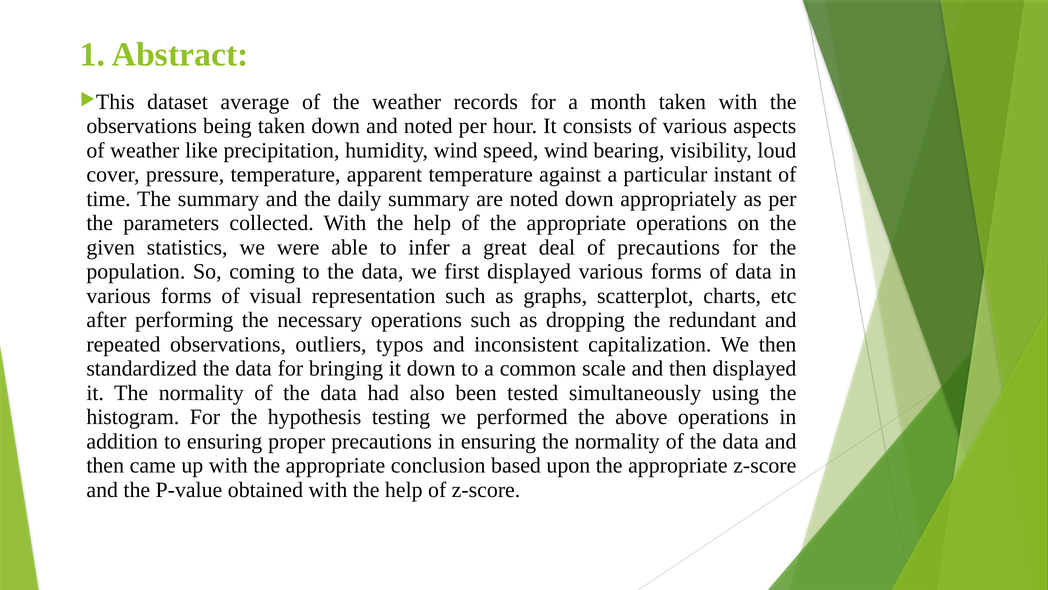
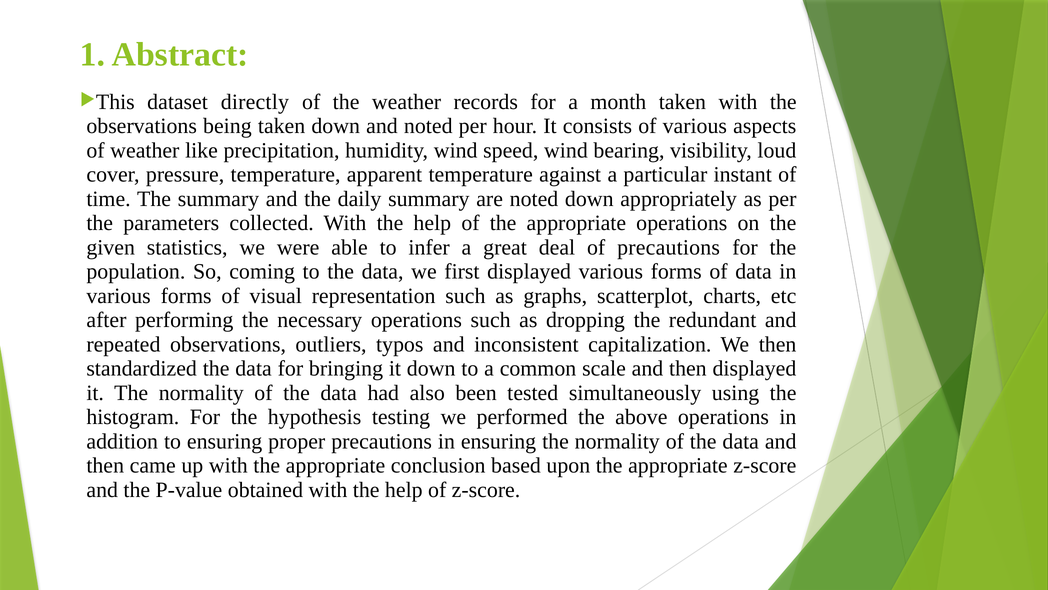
average: average -> directly (255, 102)
